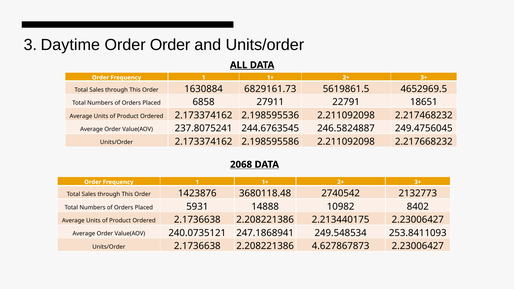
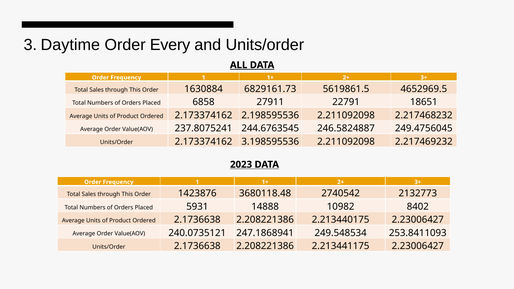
Order Order: Order -> Every (170, 45)
2.198595586: 2.198595586 -> 3.198595536 (270, 142)
2.217668232: 2.217668232 -> 2.217469232 (424, 142)
2068: 2068 -> 2023 (241, 165)
4.627867873: 4.627867873 -> 2.213441175 (341, 246)
